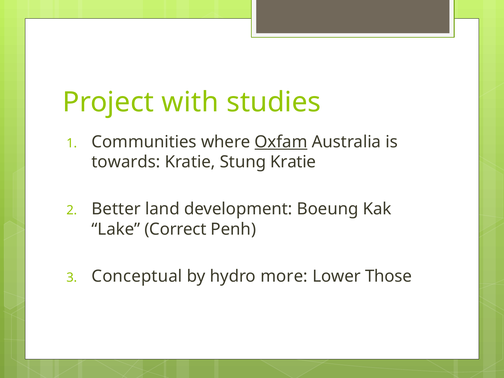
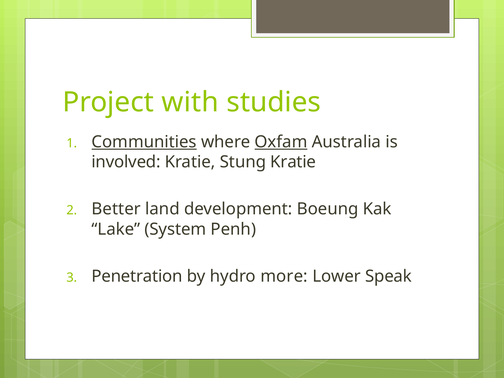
Communities underline: none -> present (144, 142)
towards: towards -> involved (126, 162)
Correct: Correct -> System (175, 229)
Conceptual: Conceptual -> Penetration (137, 276)
Those: Those -> Speak (389, 276)
